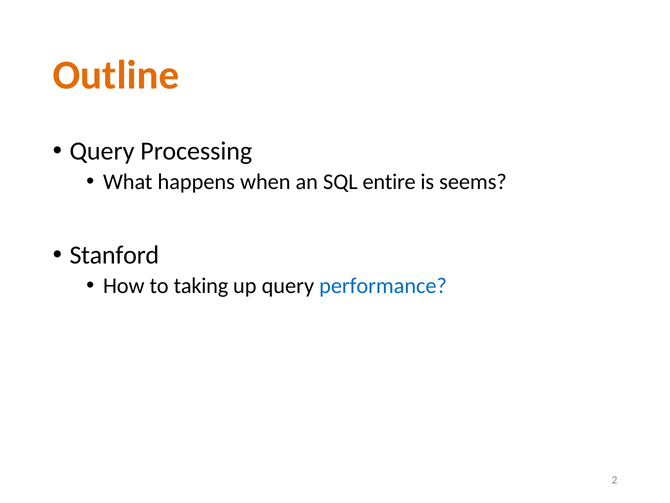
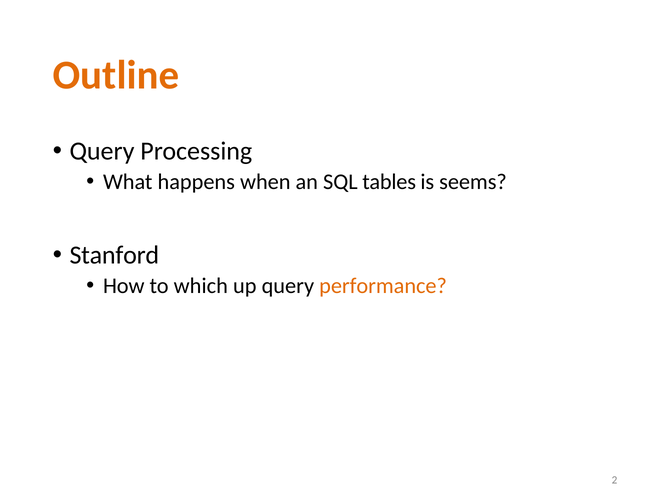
entire: entire -> tables (389, 182)
taking: taking -> which (201, 286)
performance colour: blue -> orange (383, 286)
